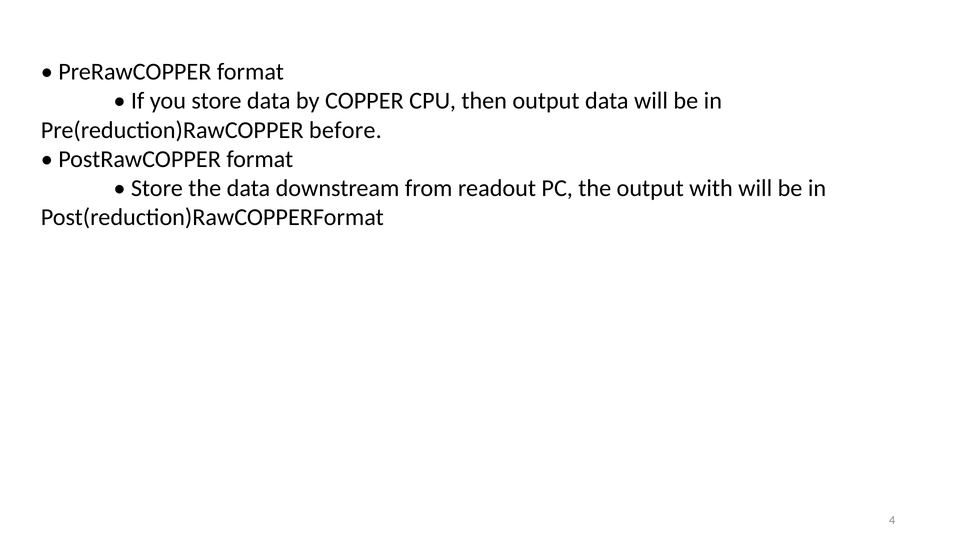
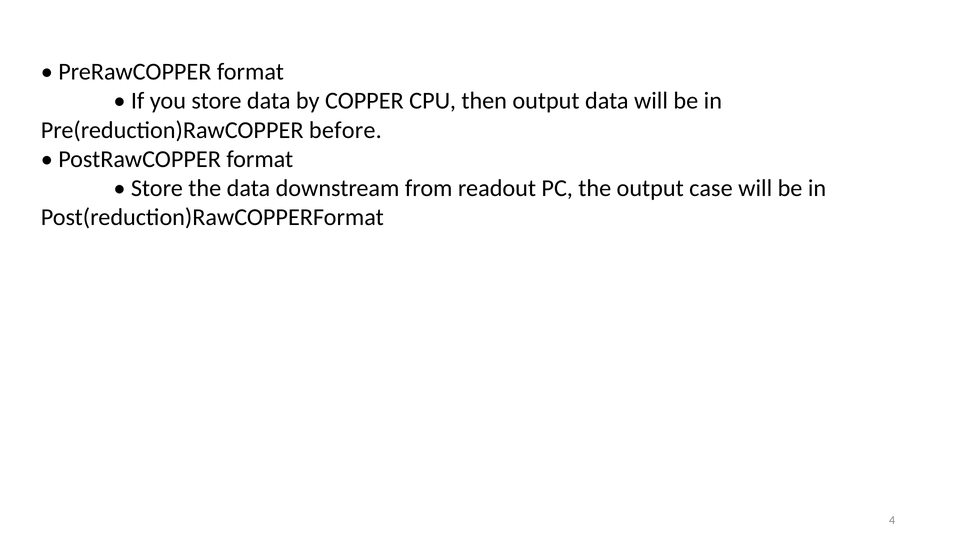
with: with -> case (711, 188)
